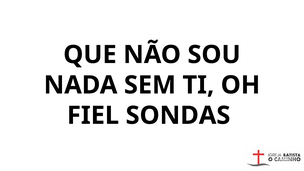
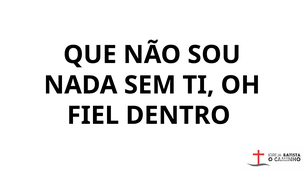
SONDAS: SONDAS -> DENTRO (178, 115)
